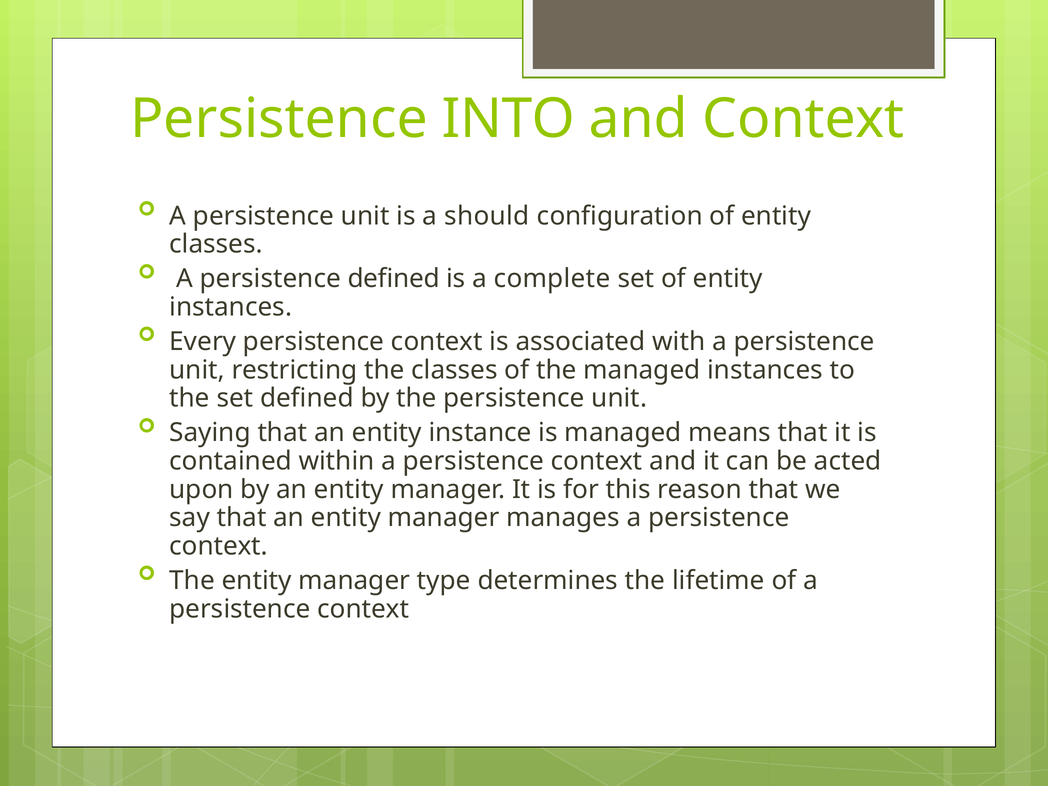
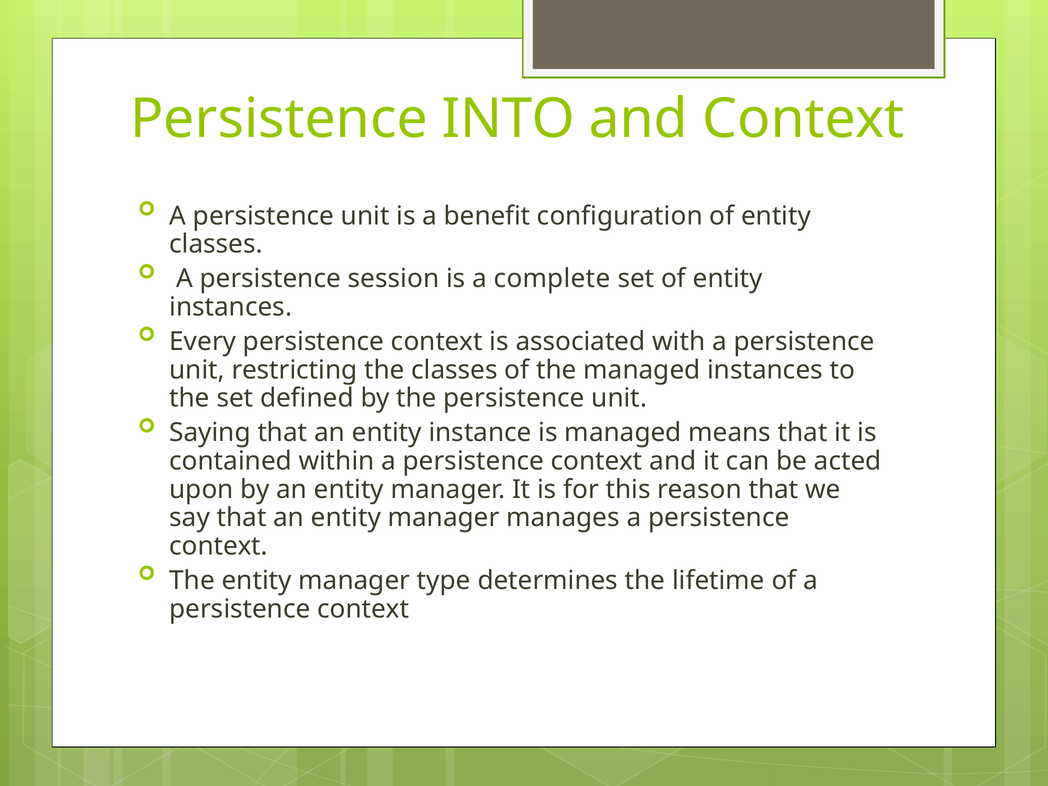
should: should -> benefit (487, 216)
persistence defined: defined -> session (393, 279)
